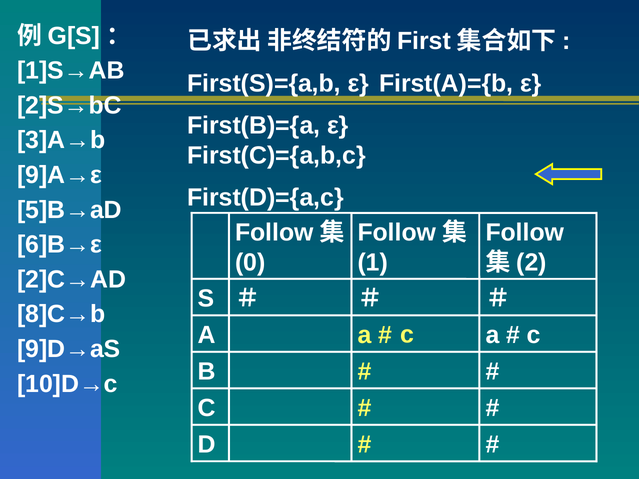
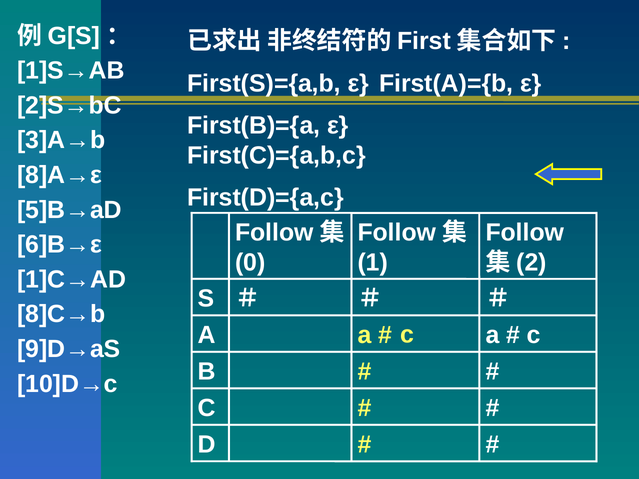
9]A→ε: 9]A→ε -> 8]A→ε (59, 175)
2]C→AD: 2]C→AD -> 1]C→AD (72, 280)
